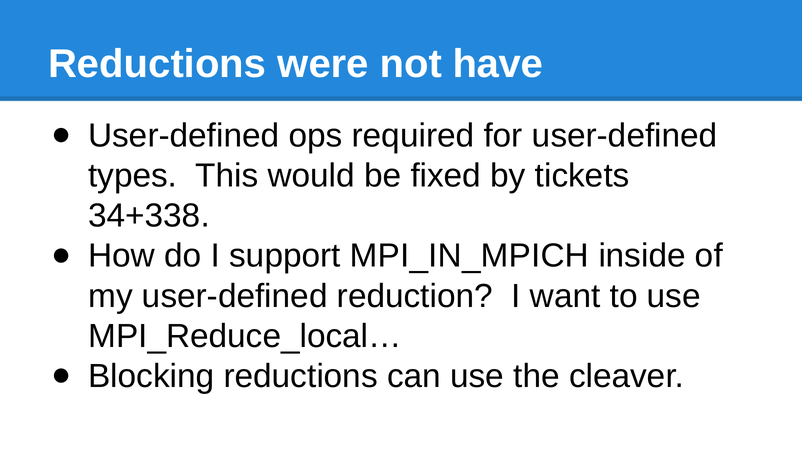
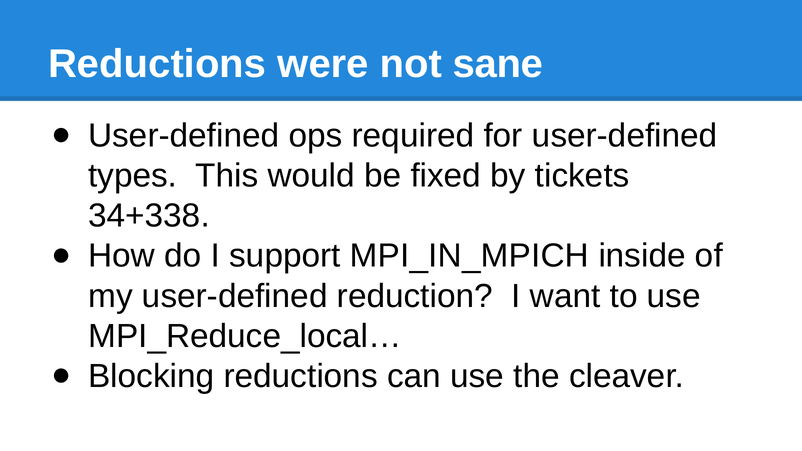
have: have -> sane (498, 64)
